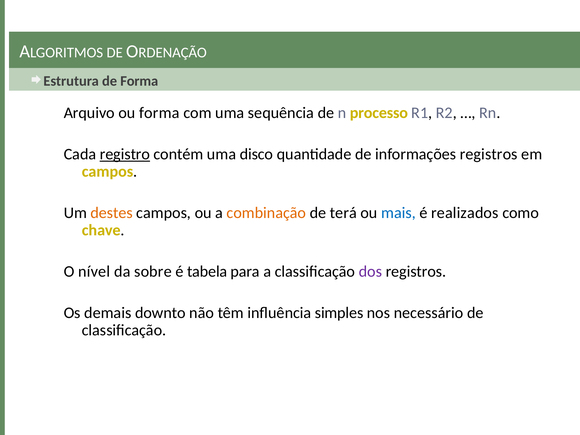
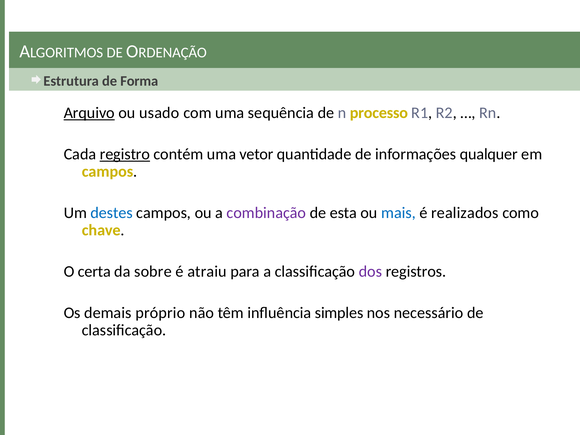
Arquivo underline: none -> present (89, 113)
ou forma: forma -> usado (159, 113)
disco: disco -> vetor (256, 154)
informações registros: registros -> qualquer (489, 154)
destes colour: orange -> blue (112, 213)
combinação colour: orange -> purple (266, 213)
terá: terá -> esta (343, 213)
nível: nível -> certa (94, 271)
tabela: tabela -> atraiu (207, 271)
downto: downto -> próprio (160, 313)
